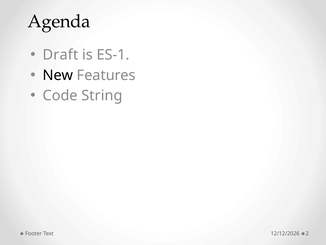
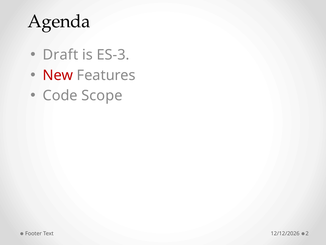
ES-1: ES-1 -> ES-3 (113, 55)
New colour: black -> red (58, 75)
String: String -> Scope (102, 95)
